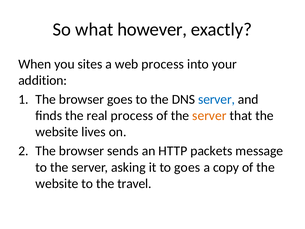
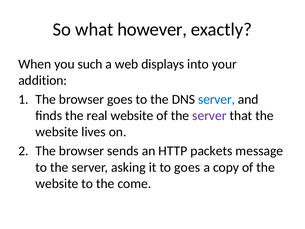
sites: sites -> such (90, 64)
web process: process -> displays (163, 64)
real process: process -> website (132, 116)
server colour: orange -> purple (209, 116)
travel: travel -> come (134, 183)
